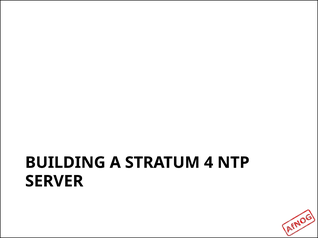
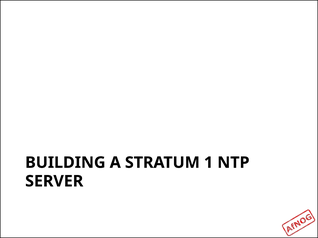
4: 4 -> 1 (209, 163)
